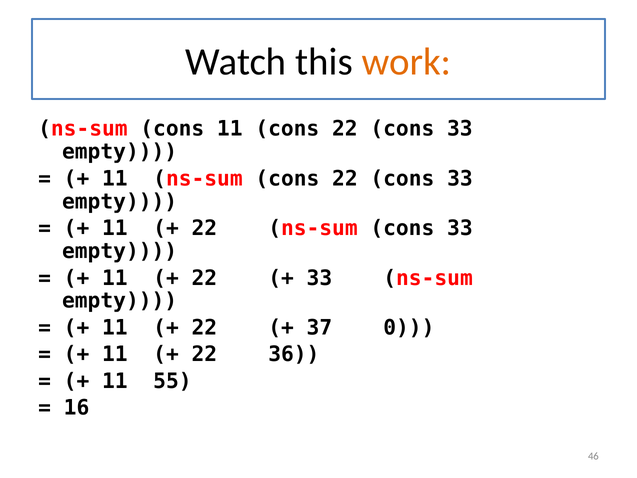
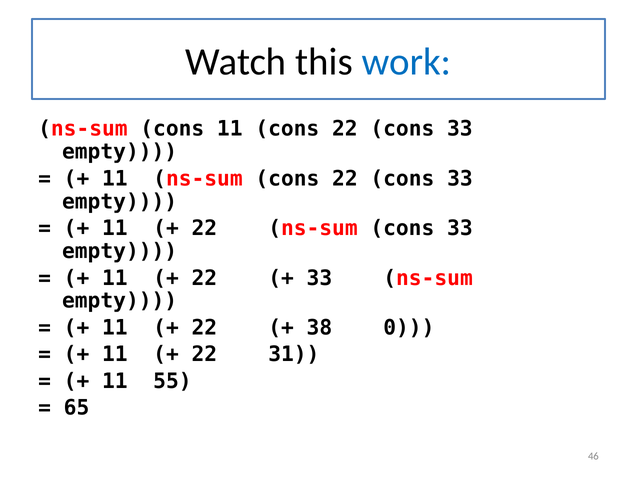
work colour: orange -> blue (406, 62)
37: 37 -> 38 (319, 328)
36: 36 -> 31 (294, 354)
16: 16 -> 65 (77, 408)
